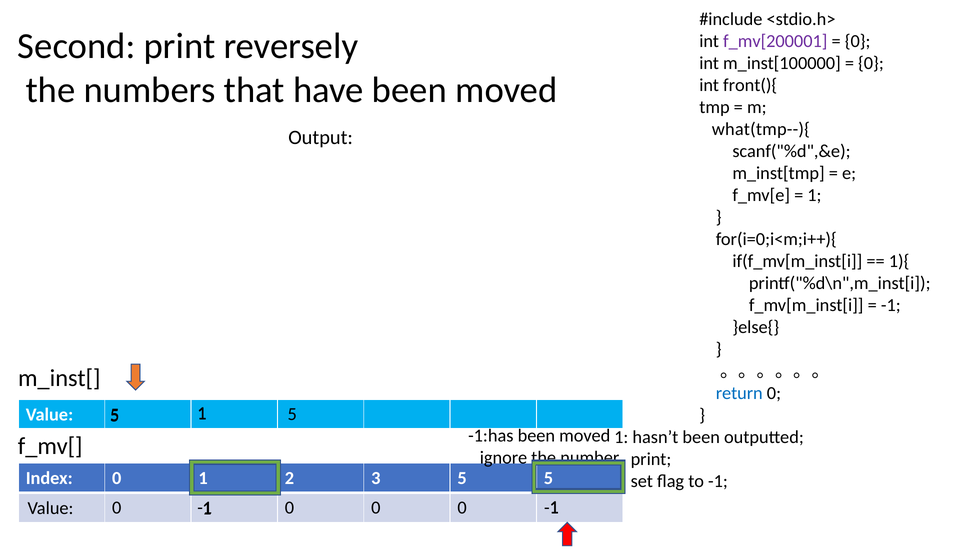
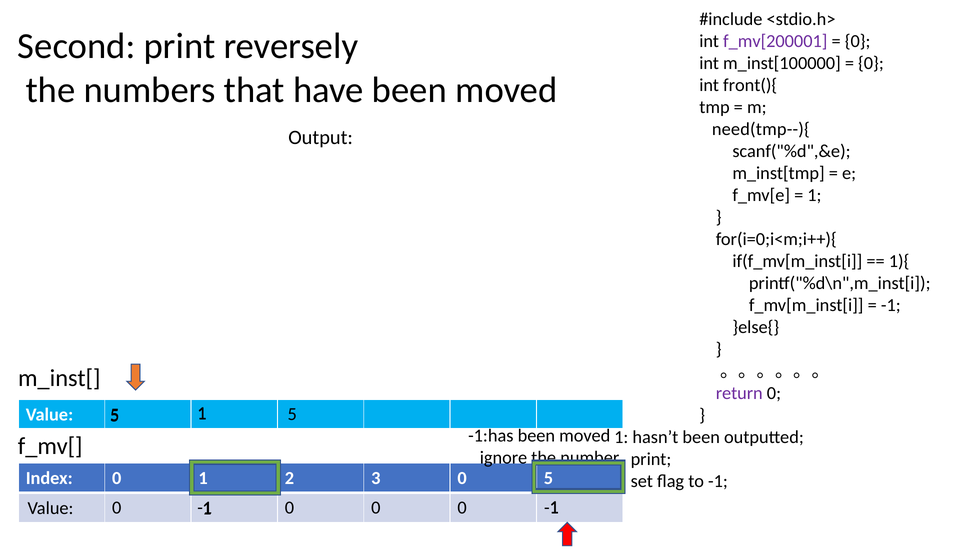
what(tmp--){: what(tmp--){ -> need(tmp--){ (761, 129)
return colour: blue -> purple (739, 393)
3 5: 5 -> 0 (462, 478)
